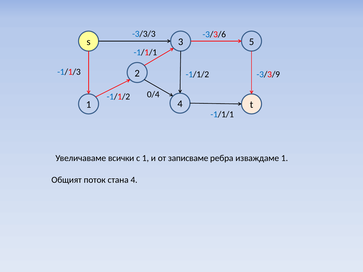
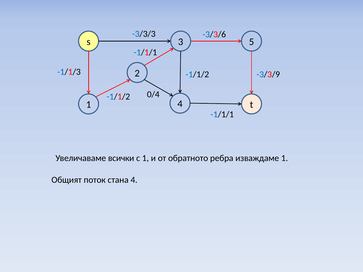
записваме: записваме -> обратното (188, 158)
